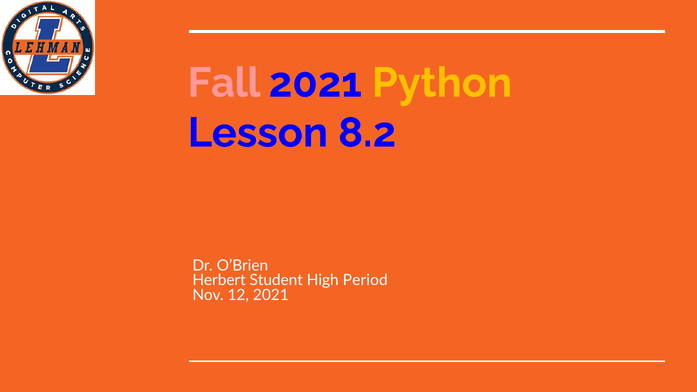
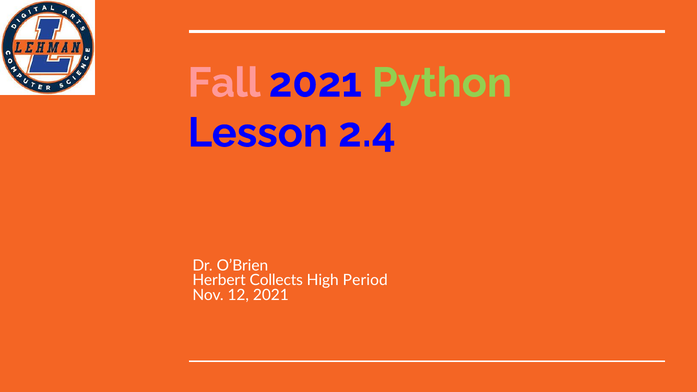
Python colour: yellow -> light green (442, 83)
8.2: 8.2 -> 2.4 (367, 133)
Student: Student -> Collects (276, 280)
